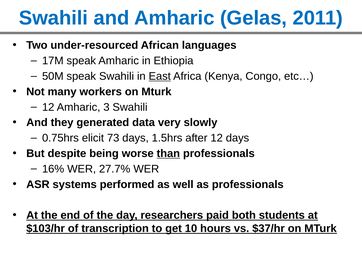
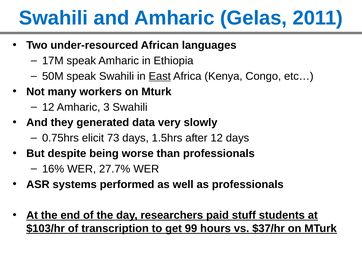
than underline: present -> none (168, 154)
both: both -> stuff (244, 216)
10: 10 -> 99 (191, 229)
